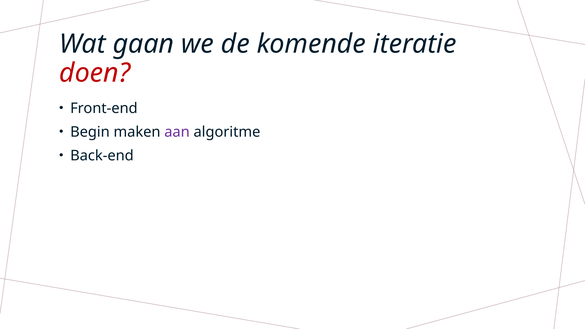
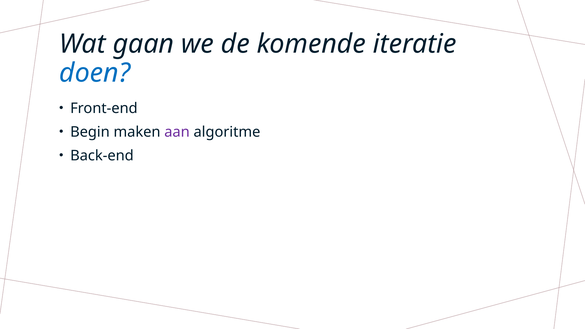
doen colour: red -> blue (95, 73)
